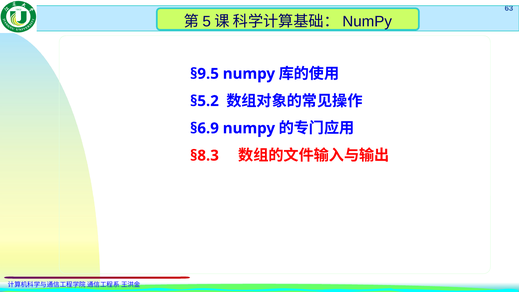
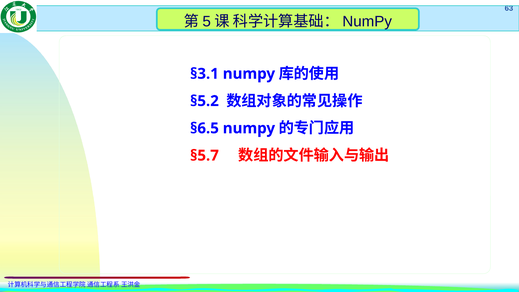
§9.5: §9.5 -> §3.1 (204, 74)
§6.9: §6.9 -> §6.5 (204, 128)
§8.3: §8.3 -> §5.7 (204, 156)
